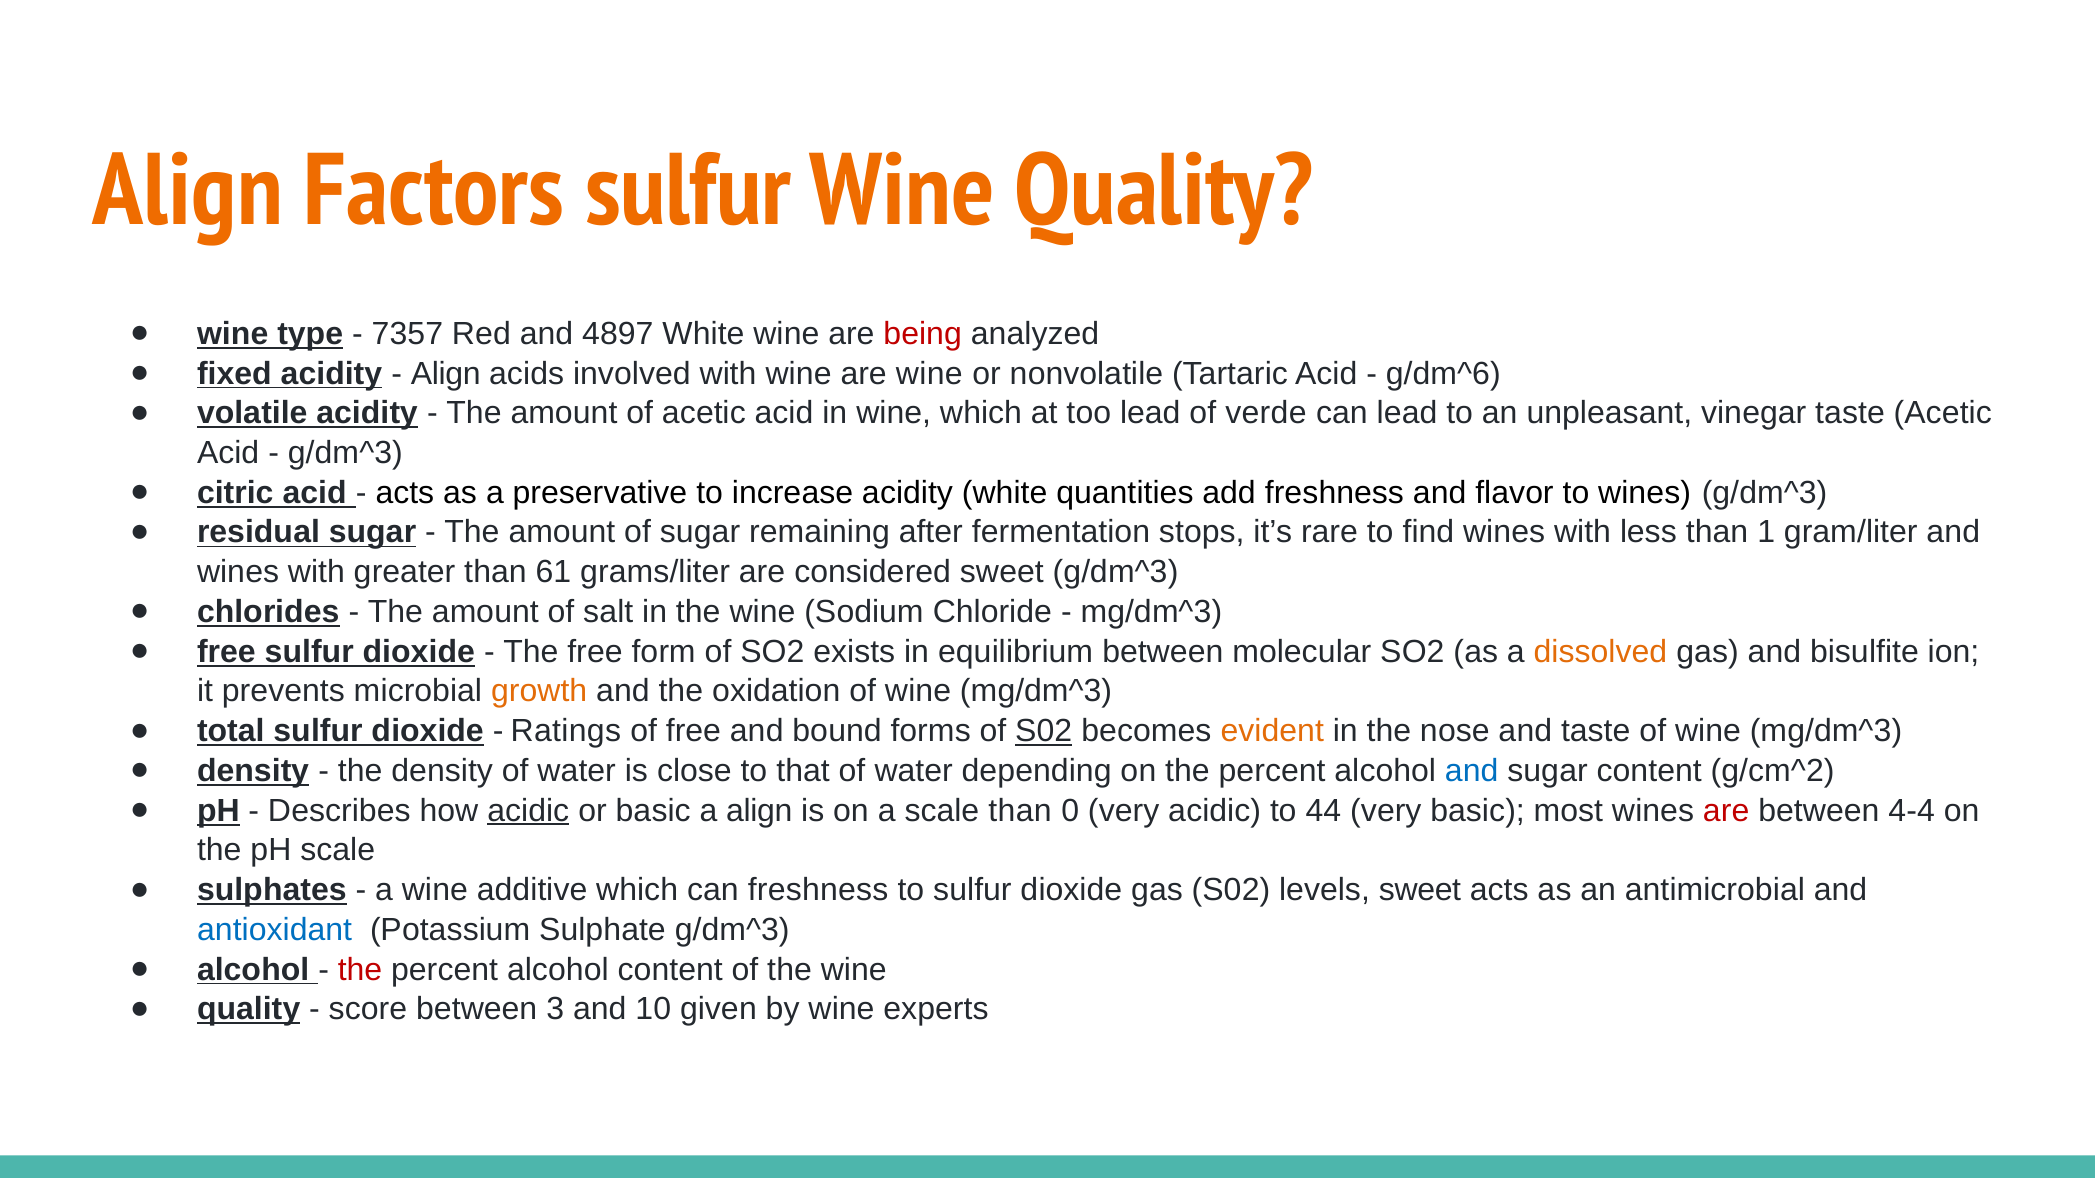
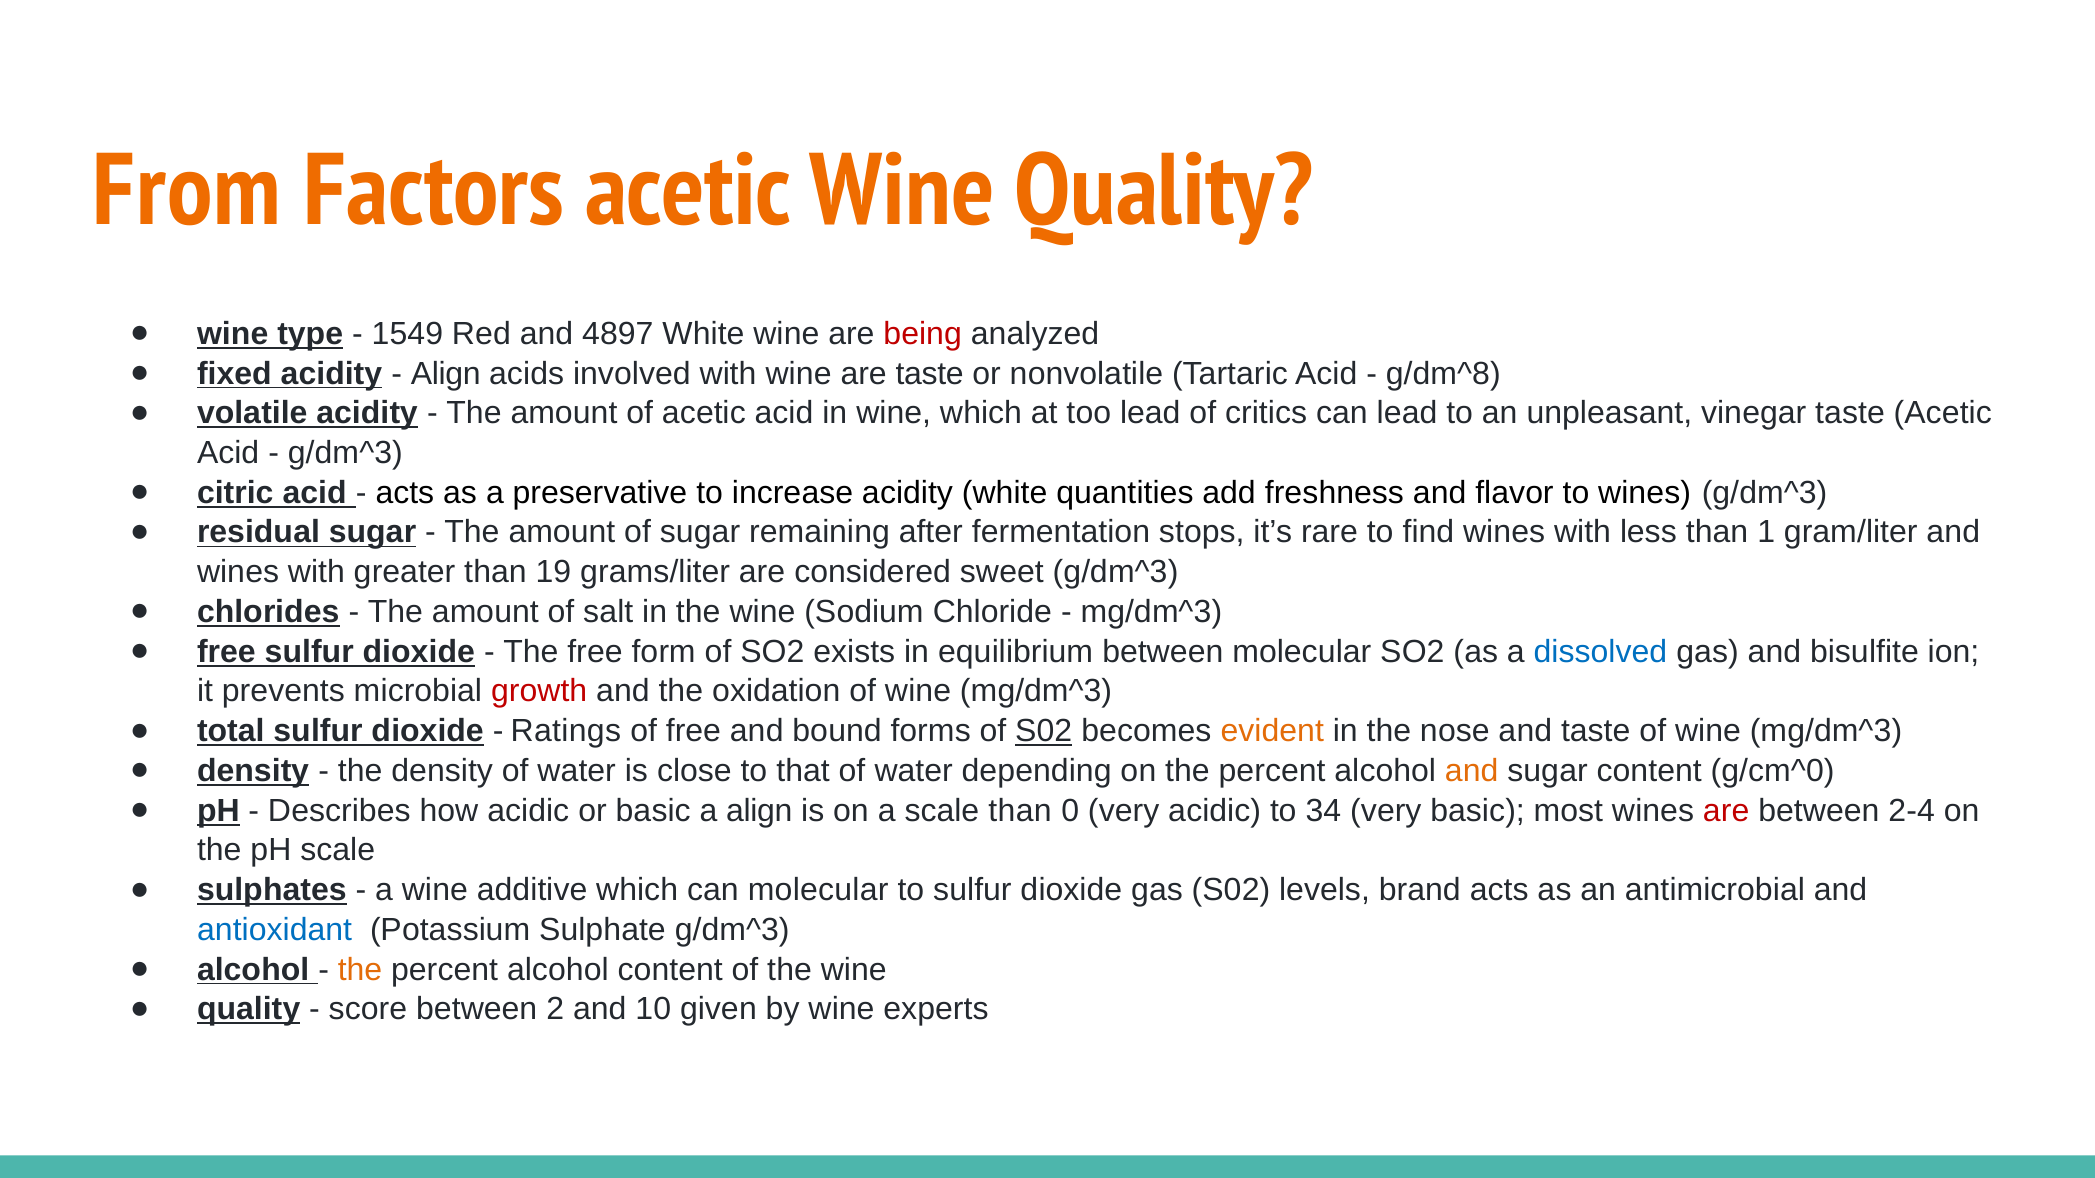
Align: Align -> From (187, 191)
Factors sulfur: sulfur -> acetic (688, 191)
7357: 7357 -> 1549 (407, 334)
are wine: wine -> taste (930, 374)
g/dm^6: g/dm^6 -> g/dm^8 (1443, 374)
verde: verde -> critics (1266, 413)
61: 61 -> 19 (553, 572)
dissolved colour: orange -> blue (1600, 652)
growth colour: orange -> red (539, 692)
and colour: blue -> orange (1472, 771)
g/cm^2: g/cm^2 -> g/cm^0 (1773, 771)
acidic underline: present -> none (528, 811)
44: 44 -> 34 (1323, 811)
4-4: 4-4 -> 2-4 (1912, 811)
can freshness: freshness -> molecular (818, 890)
levels sweet: sweet -> brand (1420, 890)
the colour: red -> orange (360, 970)
3: 3 -> 2 (555, 1010)
